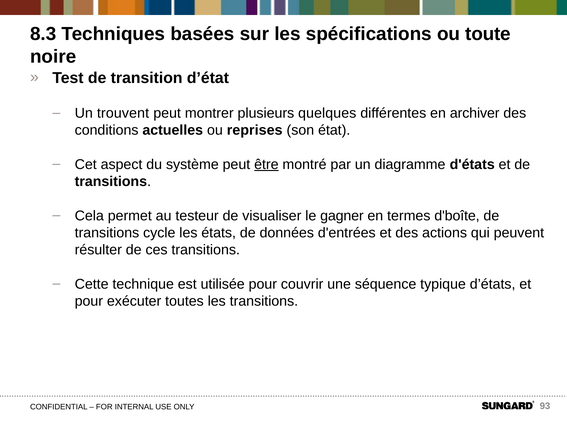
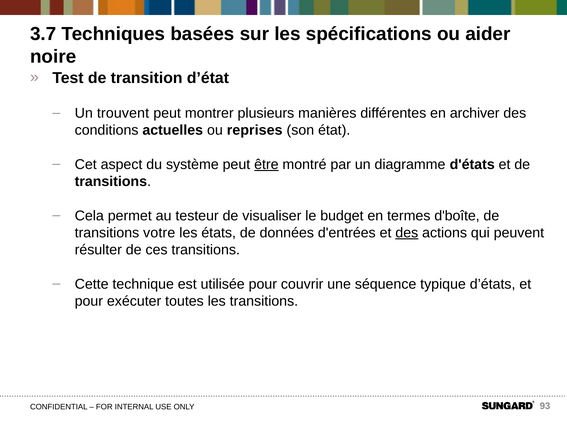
8.3: 8.3 -> 3.7 (43, 34)
toute: toute -> aider (488, 34)
quelques: quelques -> manières (327, 113)
gagner: gagner -> budget (342, 216)
cycle: cycle -> votre (159, 233)
des underline: none -> present (407, 233)
